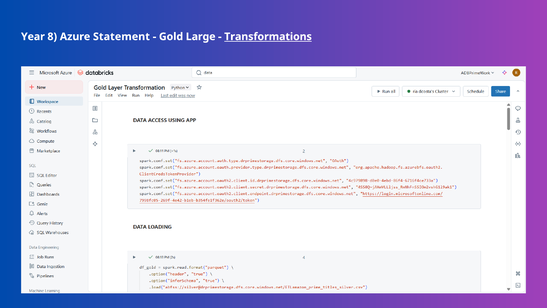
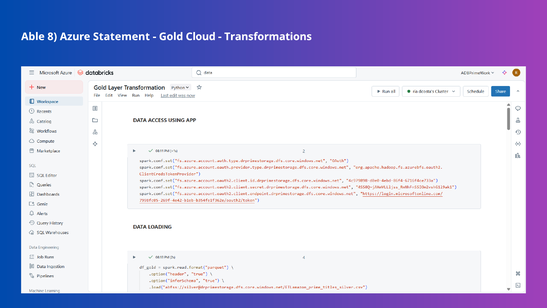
Year: Year -> Able (33, 37)
Large: Large -> Cloud (201, 37)
Transformations underline: present -> none (268, 37)
